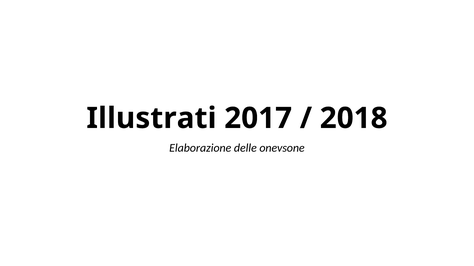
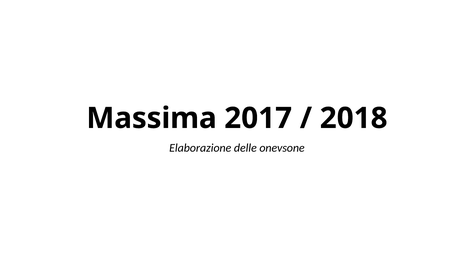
Illustrati: Illustrati -> Massima (152, 118)
